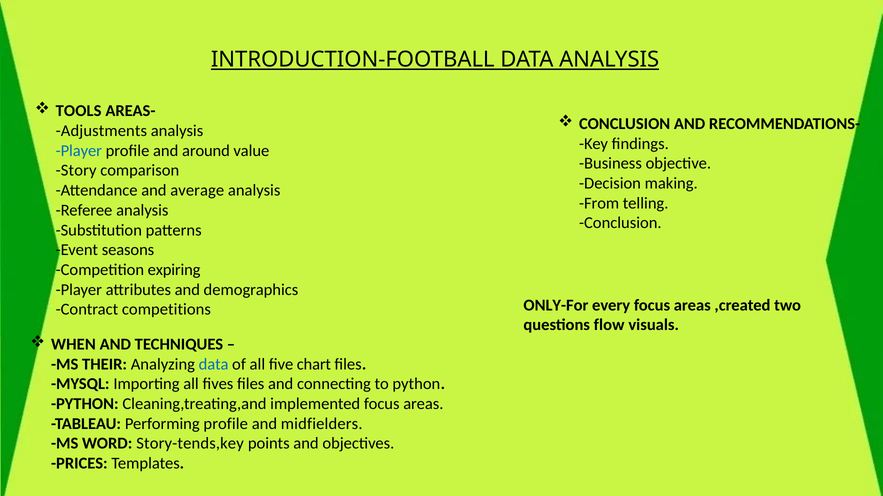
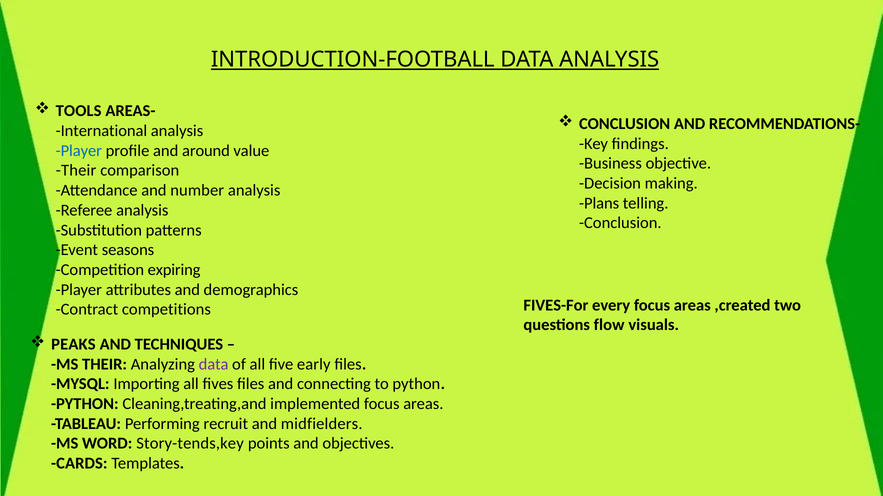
Adjustments: Adjustments -> International (101, 131)
Story: Story -> Their (76, 171)
average: average -> number (197, 191)
From: From -> Plans (599, 203)
ONLY-For: ONLY-For -> FIVES-For (556, 306)
WHEN: WHEN -> PEAKS (73, 345)
data colour: blue -> purple (214, 365)
chart: chart -> early (314, 365)
Performing profile: profile -> recruit (226, 424)
PRICES: PRICES -> CARDS (79, 464)
